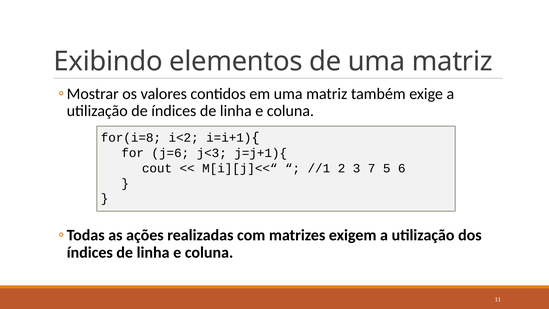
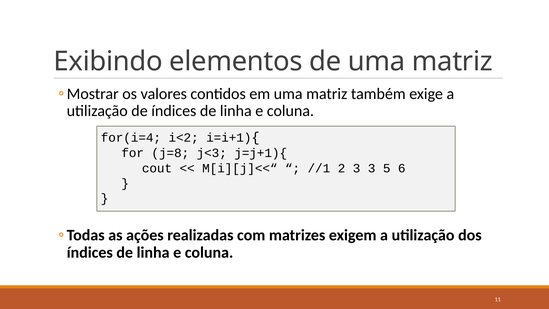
for(i=8: for(i=8 -> for(i=4 (131, 138)
j=6: j=6 -> j=8 (170, 153)
3 7: 7 -> 3 (372, 168)
